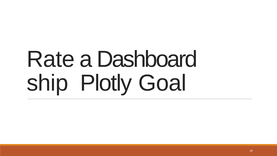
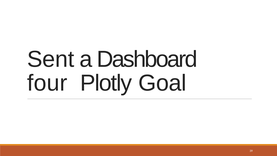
Rate: Rate -> Sent (51, 59)
ship: ship -> four (47, 83)
